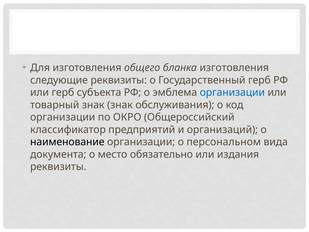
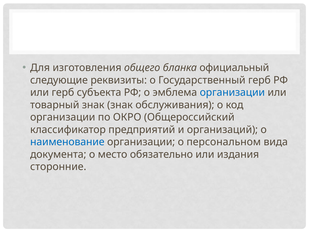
бланка изготовления: изготовления -> официальный (234, 68)
наименование colour: black -> blue (67, 142)
реквизиты: реквизиты -> сторонние (58, 167)
